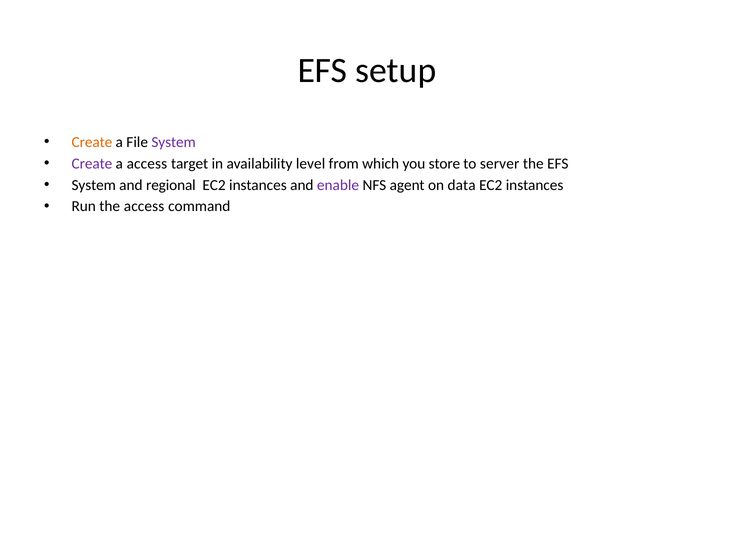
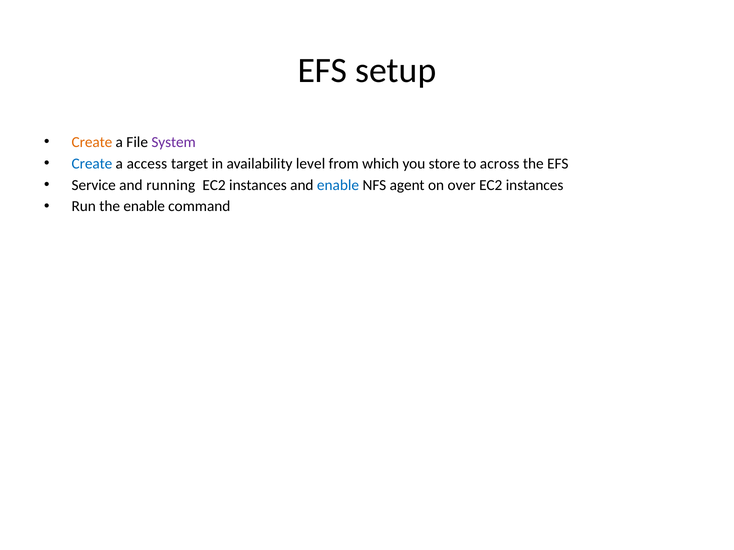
Create colour: purple -> blue (92, 164)
server: server -> across (500, 164)
System: System -> Service (94, 185)
regional: regional -> running (171, 185)
enable colour: purple -> blue (338, 185)
data: data -> over (462, 185)
the access: access -> enable (144, 207)
